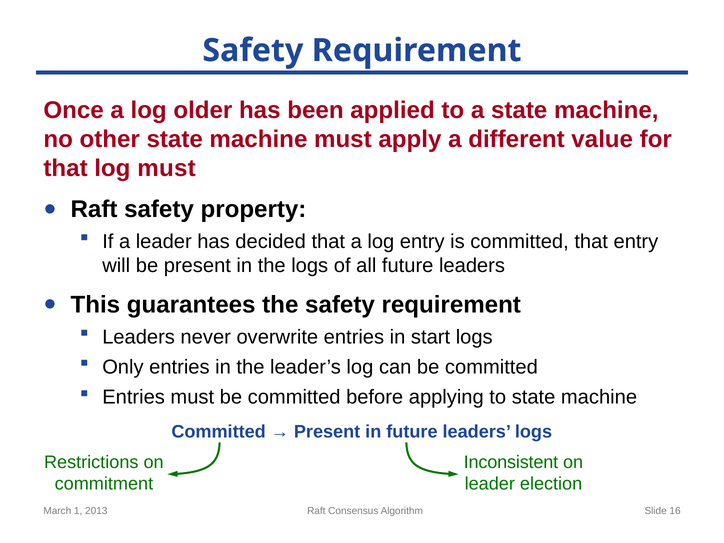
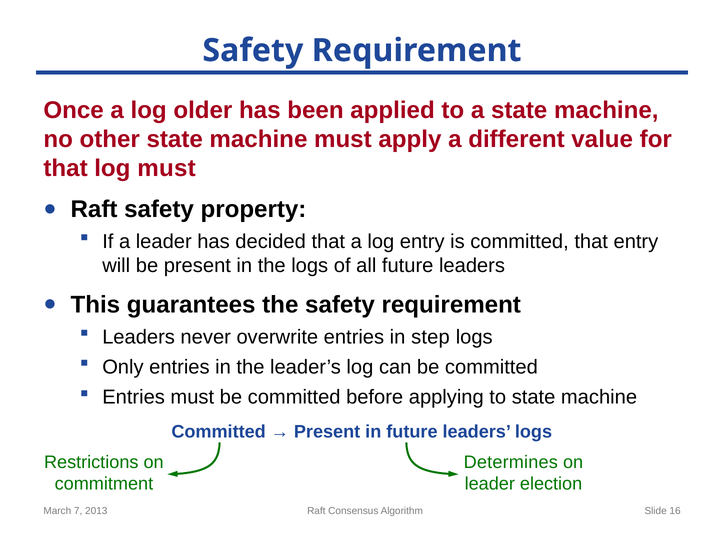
start: start -> step (430, 337)
Inconsistent: Inconsistent -> Determines (511, 462)
1: 1 -> 7 (78, 511)
